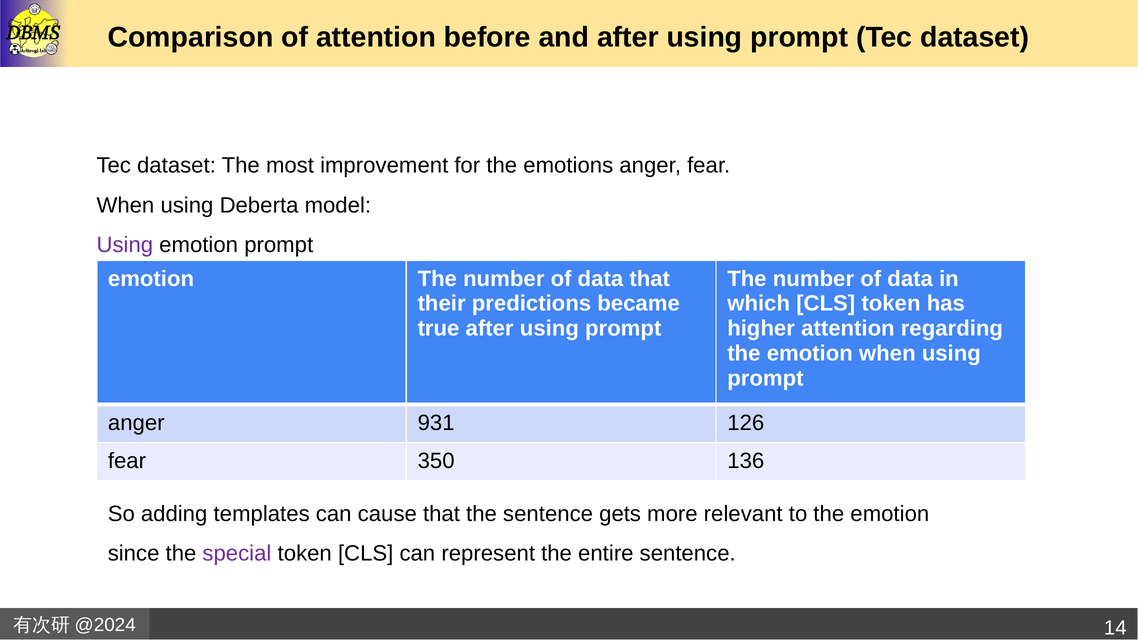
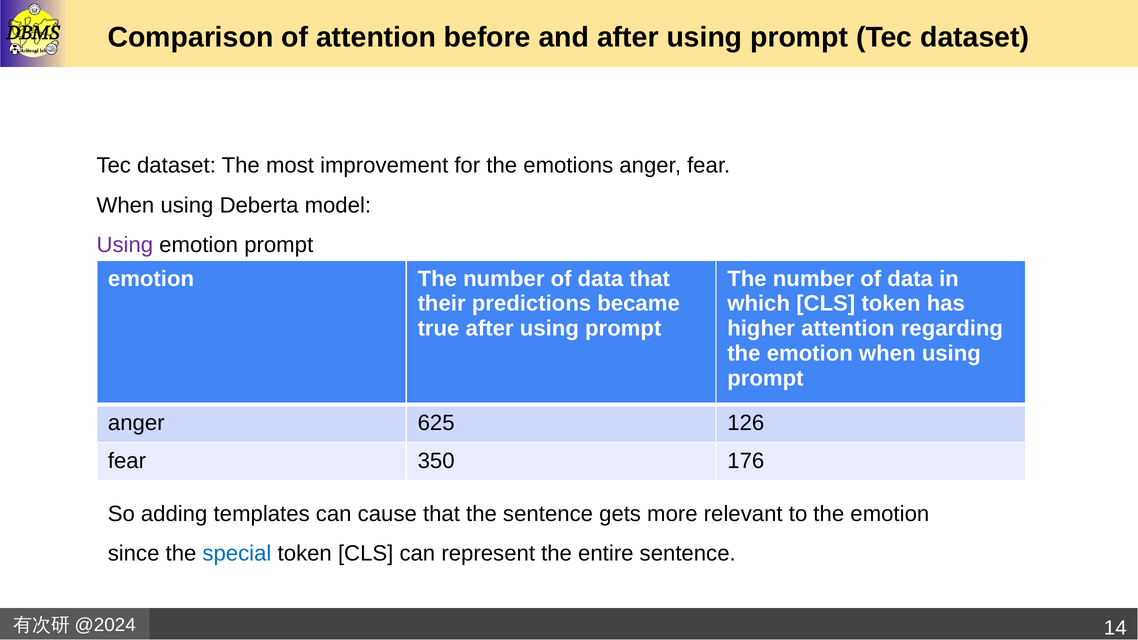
931: 931 -> 625 (436, 423)
136: 136 -> 176 (746, 461)
special colour: purple -> blue (237, 554)
